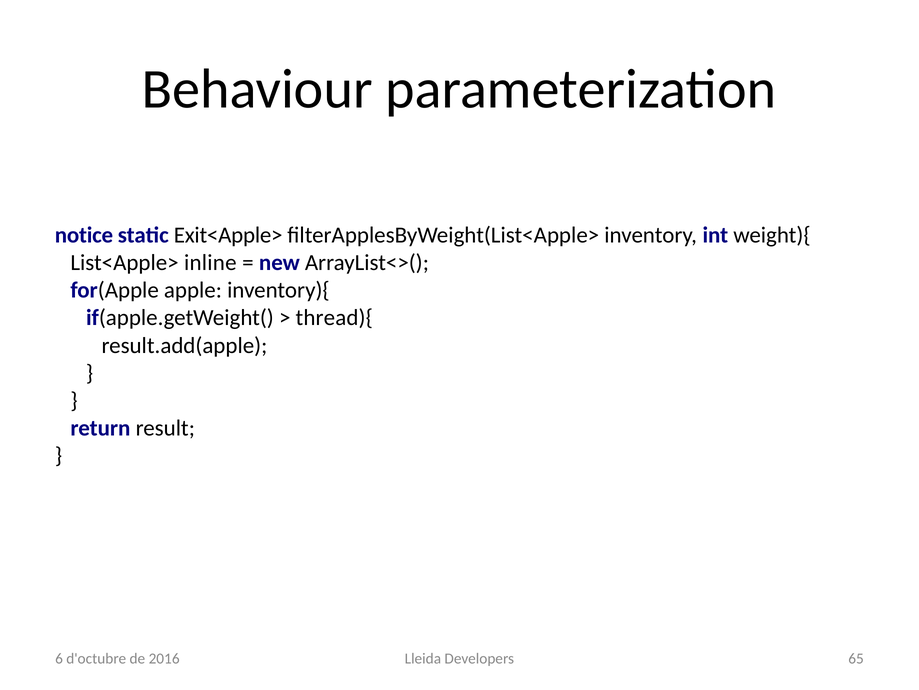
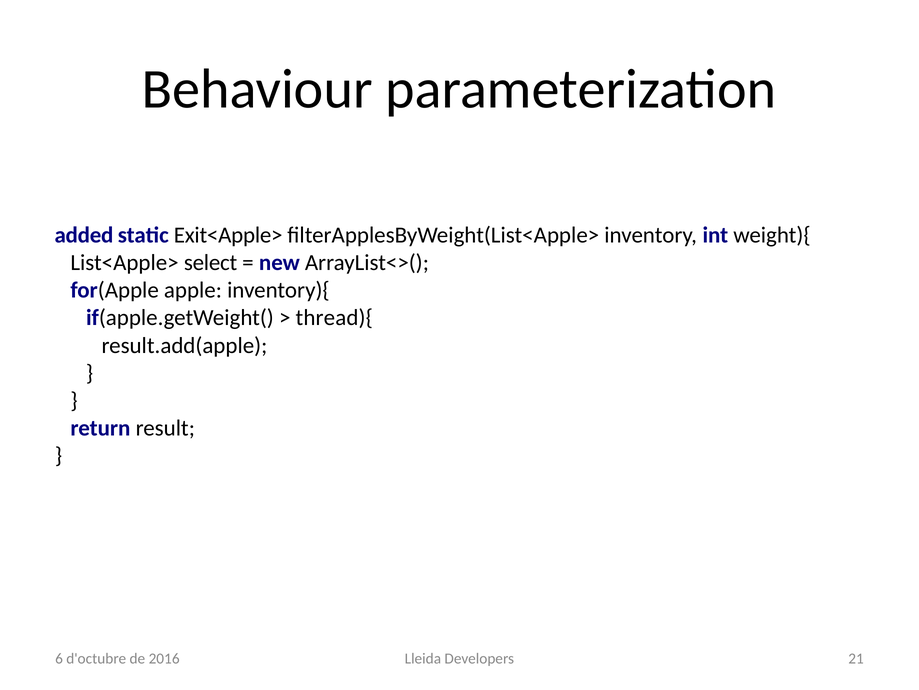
notice: notice -> added (84, 235)
inline: inline -> select (211, 262)
65: 65 -> 21 (856, 658)
